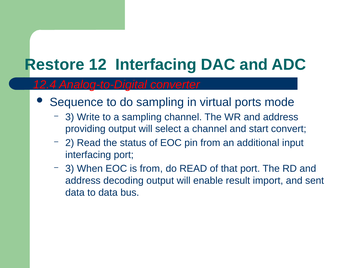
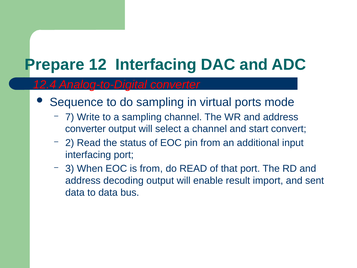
Restore: Restore -> Prepare (55, 65)
3: 3 -> 7 (70, 117)
providing: providing -> converter (85, 129)
